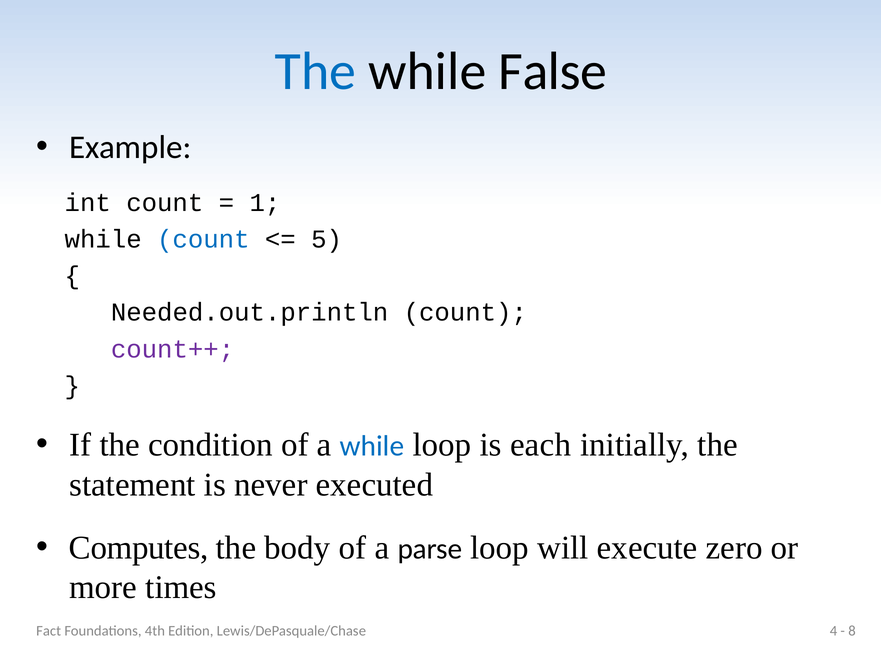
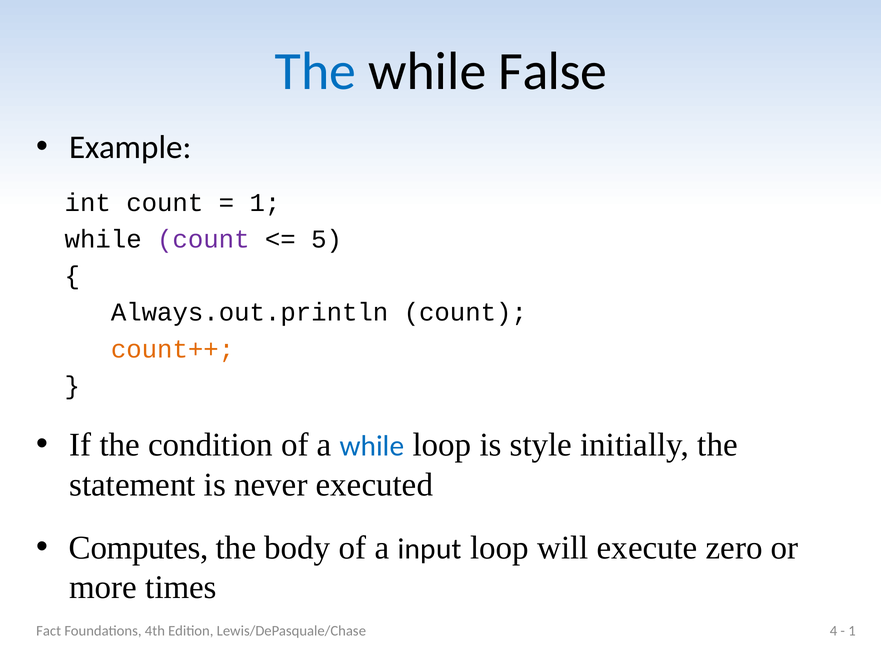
count colour: blue -> purple (203, 239)
Needed.out.println: Needed.out.println -> Always.out.println (250, 312)
count++ colour: purple -> orange (173, 349)
each: each -> style (541, 445)
parse: parse -> input (430, 549)
8: 8 -> 1 (852, 631)
